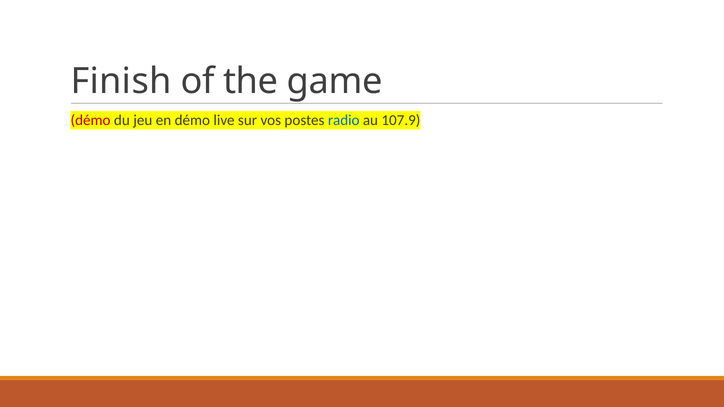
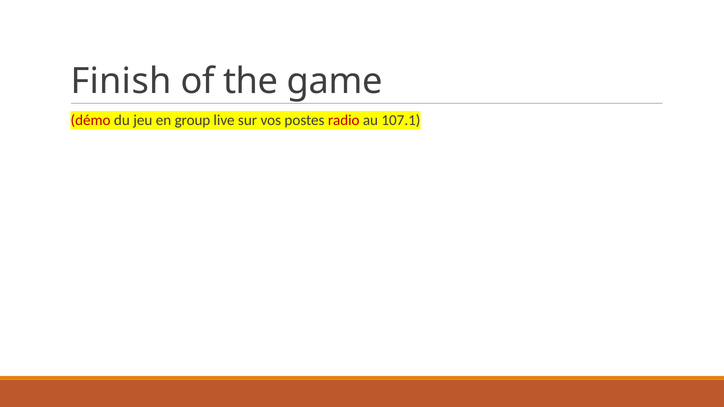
en démo: démo -> group (192, 120)
radio colour: blue -> red (344, 120)
107.9: 107.9 -> 107.1 (401, 120)
